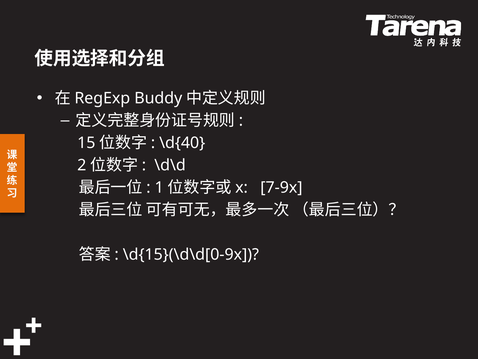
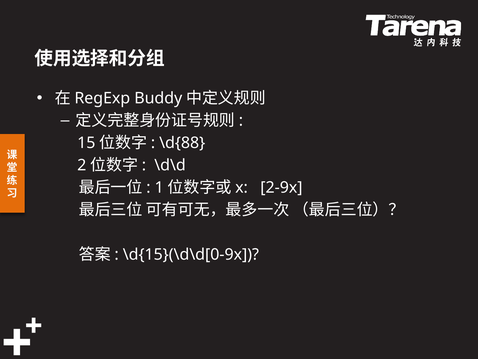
\d{40: \d{40 -> \d{88 (182, 143)
7-9x: 7-9x -> 2-9x (281, 187)
